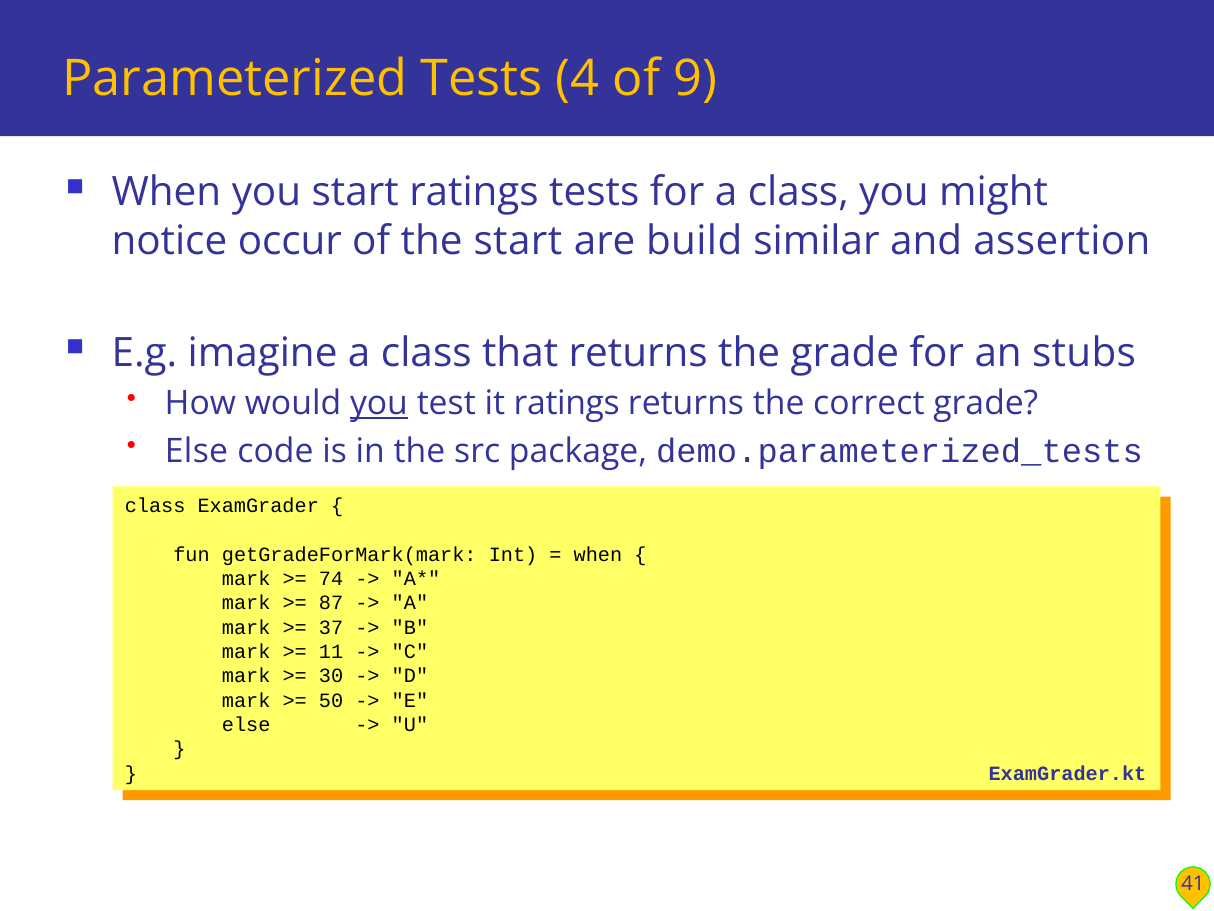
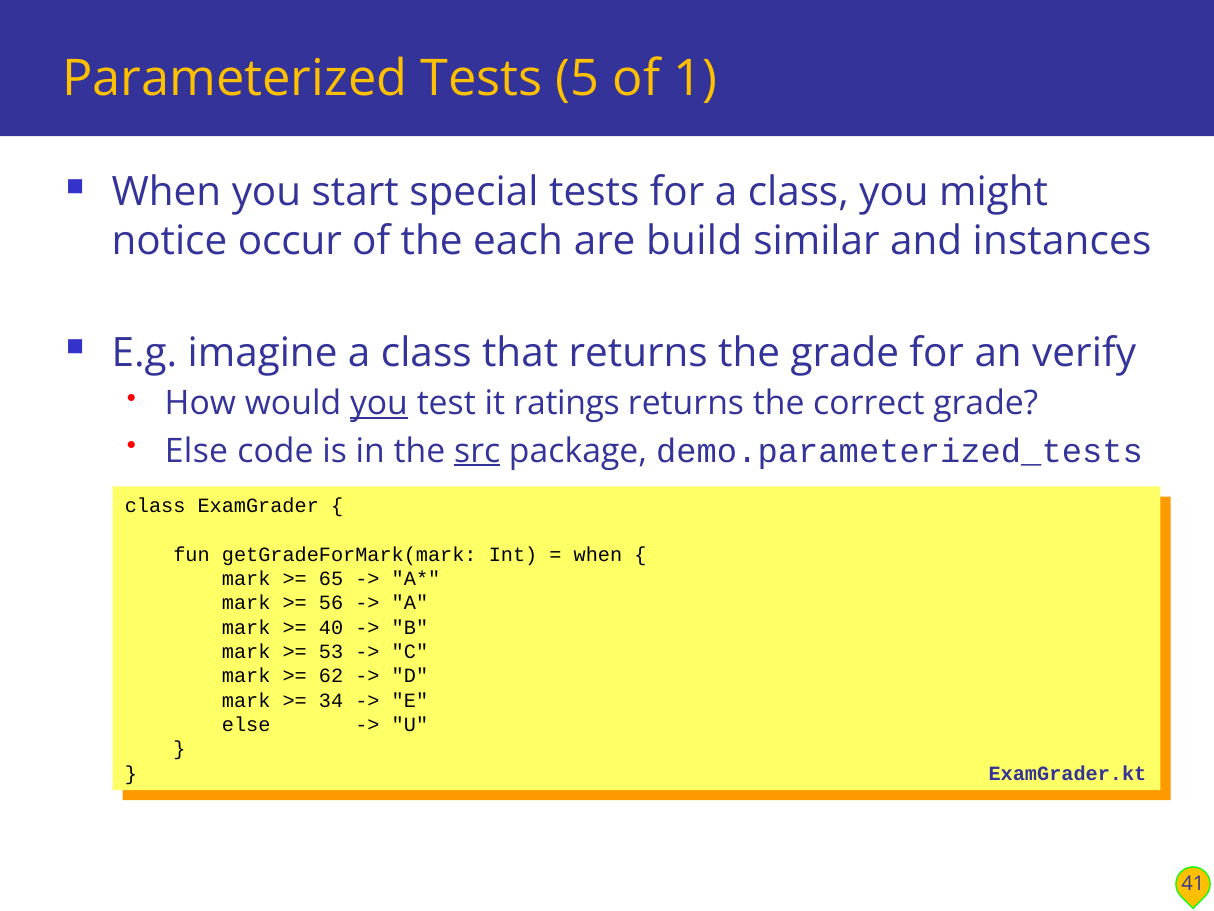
4: 4 -> 5 (578, 79)
9: 9 -> 1 (695, 79)
start ratings: ratings -> special (474, 192)
the start: start -> each (518, 241)
assertion: assertion -> instances (1062, 241)
stubs: stubs -> verify (1084, 353)
src underline: none -> present (477, 451)
74: 74 -> 65 (331, 579)
87: 87 -> 56 (331, 603)
37: 37 -> 40 (331, 627)
11: 11 -> 53 (331, 652)
30: 30 -> 62 (331, 676)
50: 50 -> 34 (331, 700)
